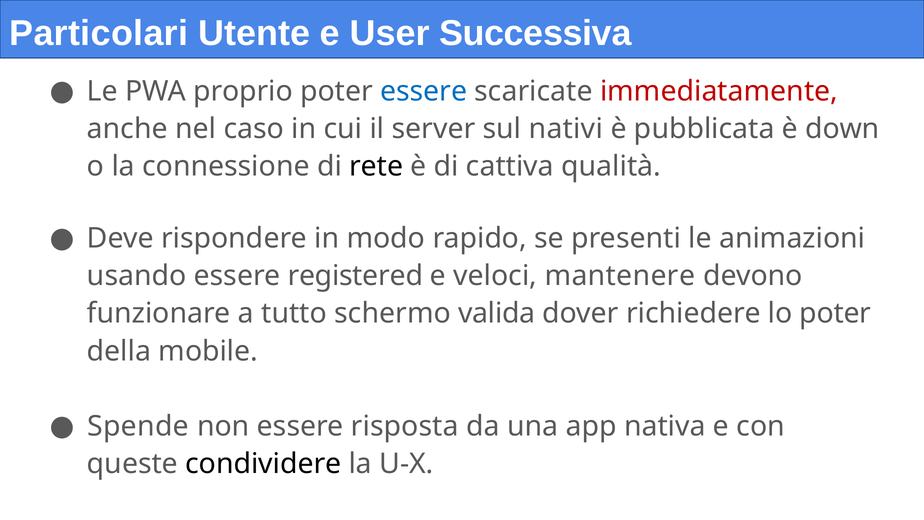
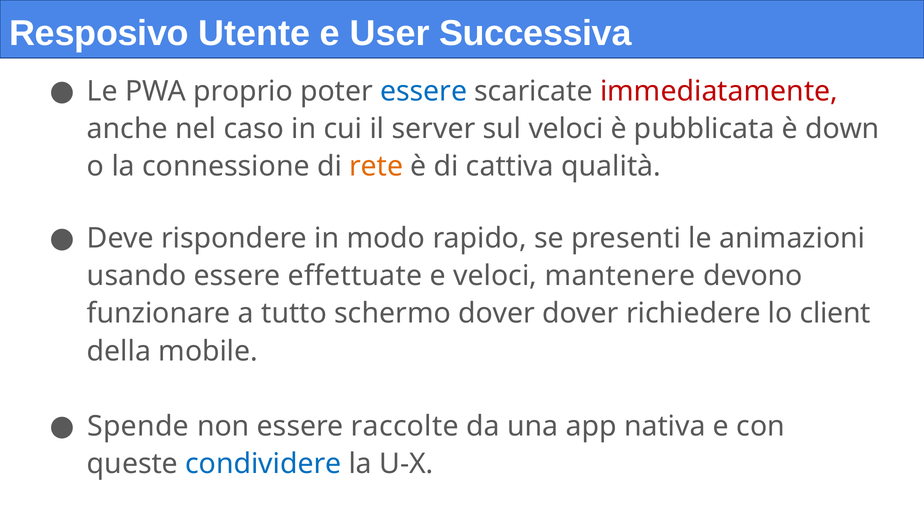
Particolari: Particolari -> Resposivo (99, 33)
sul nativi: nativi -> veloci (566, 129)
rete colour: black -> orange (376, 166)
registered: registered -> effettuate (355, 276)
schermo valida: valida -> dover (497, 313)
lo poter: poter -> client (835, 313)
risposta: risposta -> raccolte (405, 426)
condividere colour: black -> blue (263, 464)
